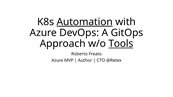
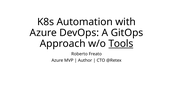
Automation underline: present -> none (85, 22)
